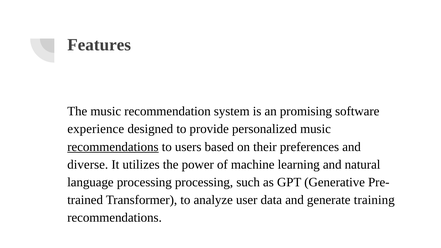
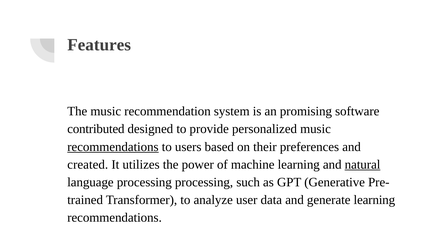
experience: experience -> contributed (96, 129)
diverse: diverse -> created (88, 165)
natural underline: none -> present (363, 165)
generate training: training -> learning (374, 200)
